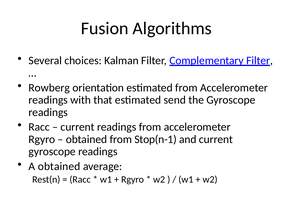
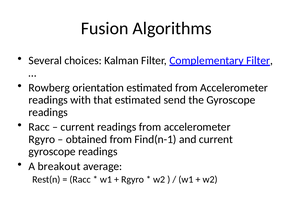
Stop(n-1: Stop(n-1 -> Find(n-1 (155, 139)
A obtained: obtained -> breakout (59, 166)
